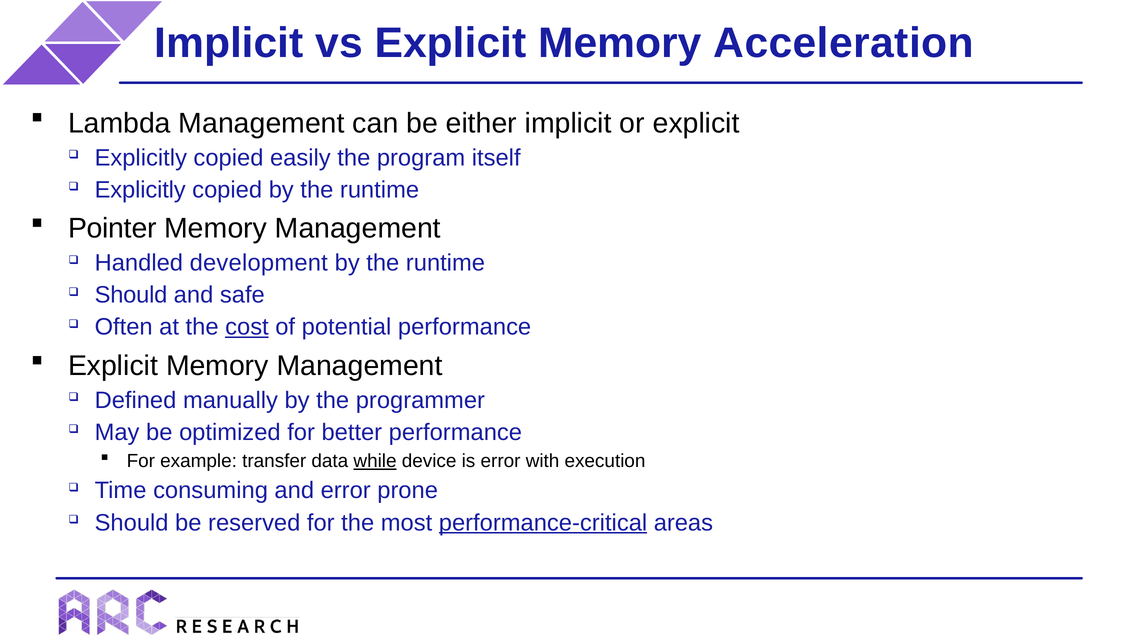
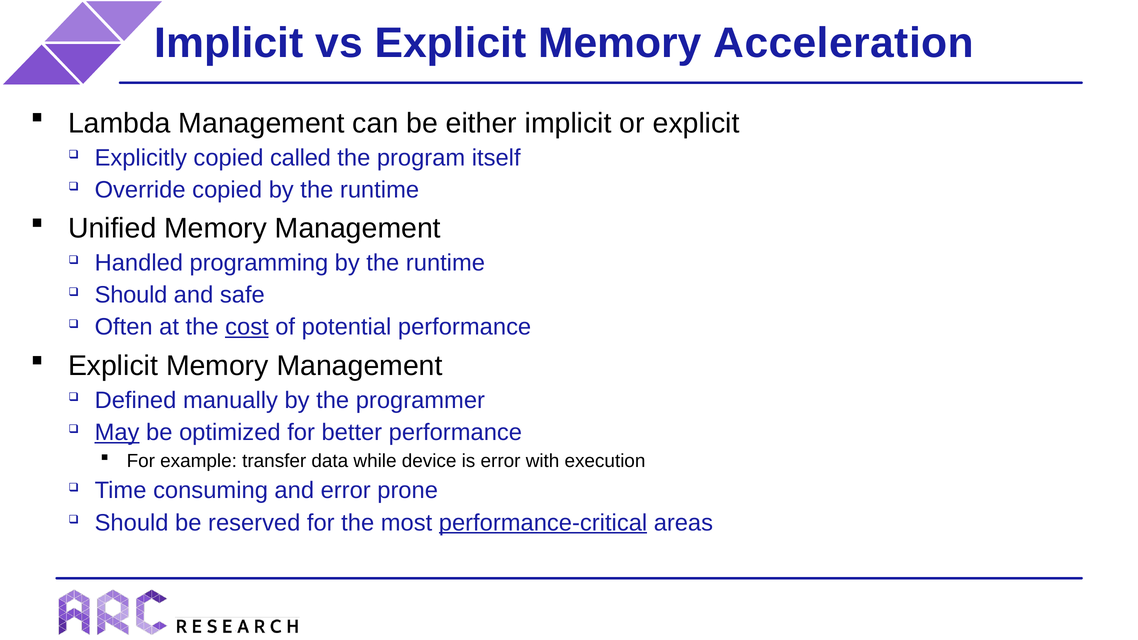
easily: easily -> called (300, 158)
Explicitly: Explicitly -> Override (140, 190)
Pointer: Pointer -> Unified (112, 229)
development: development -> programming (259, 263)
May underline: none -> present (117, 432)
while underline: present -> none (375, 461)
